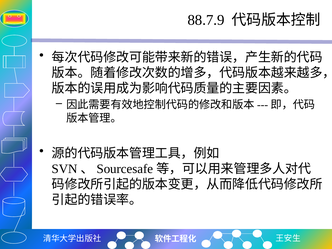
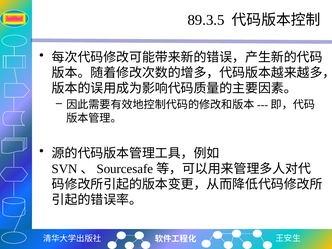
88.7.9: 88.7.9 -> 89.3.5 (206, 20)
